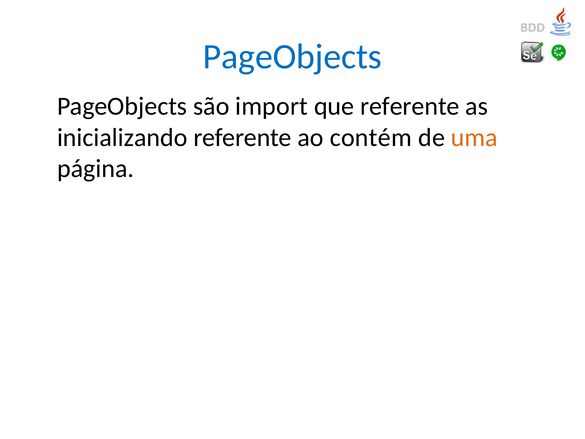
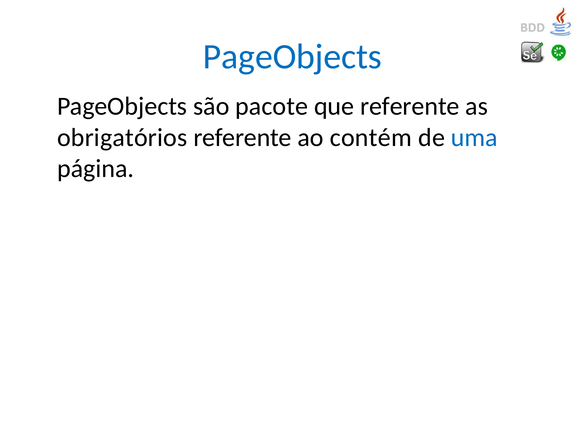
import: import -> pacote (272, 106)
inicializando: inicializando -> obrigatórios (122, 137)
uma colour: orange -> blue (474, 137)
